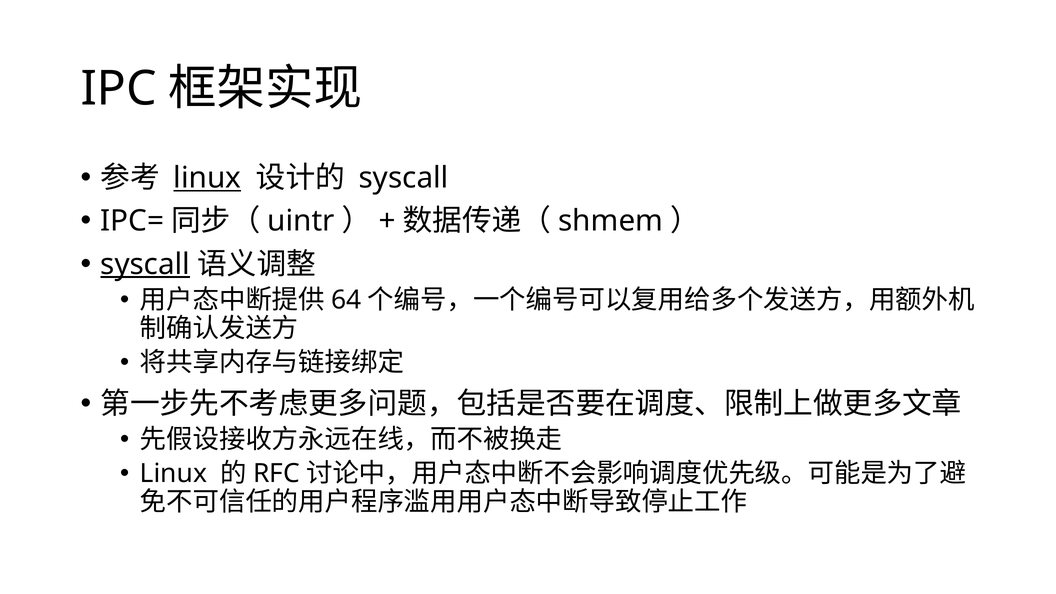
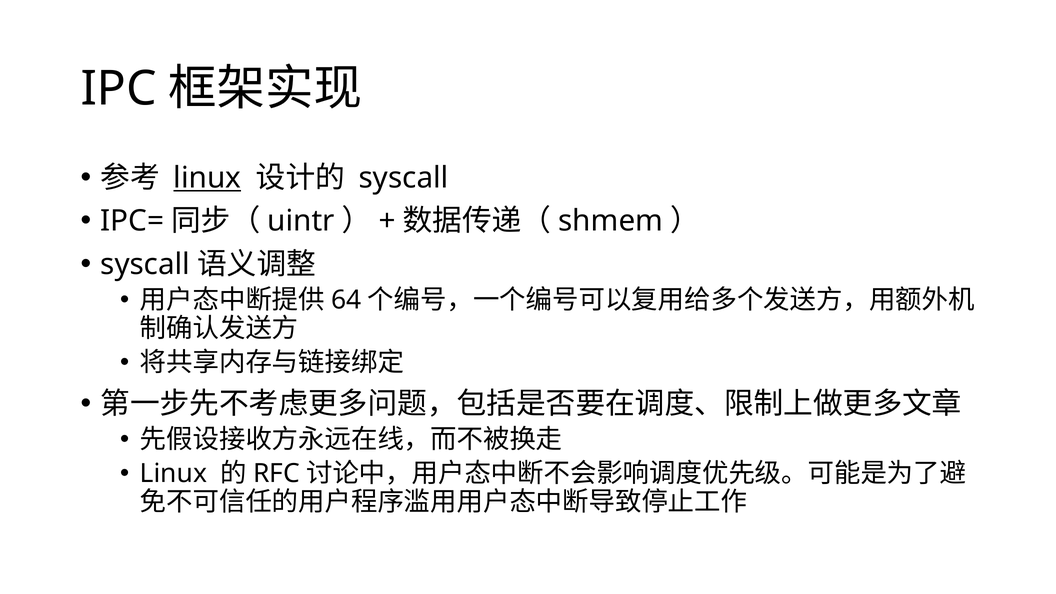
syscall underline: present -> none (145, 264)
